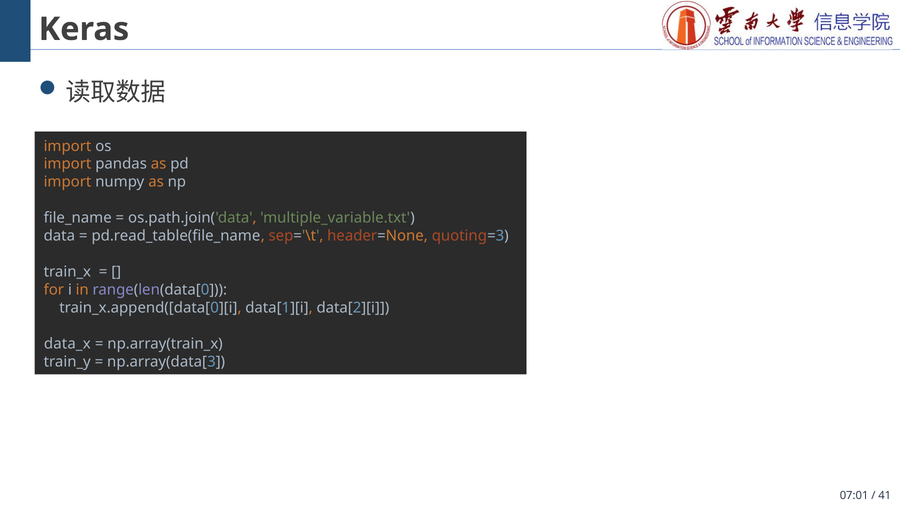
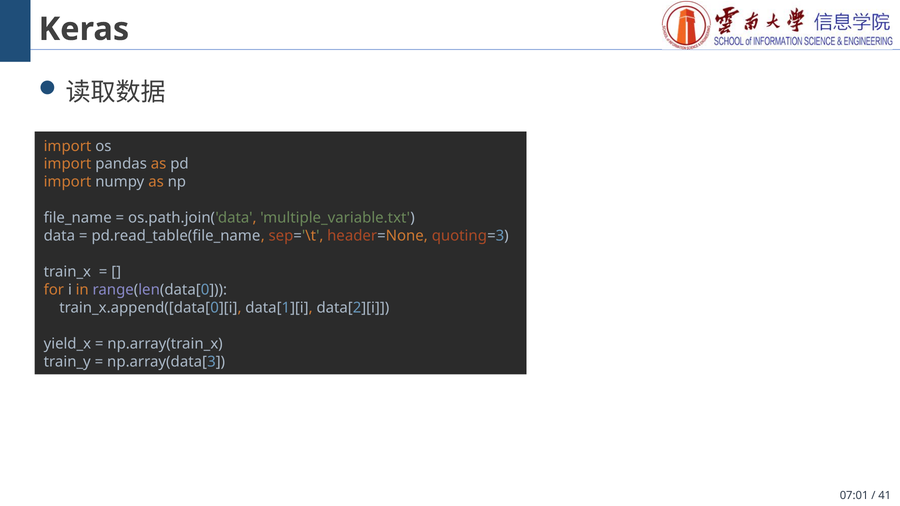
data_x: data_x -> yield_x (67, 344)
